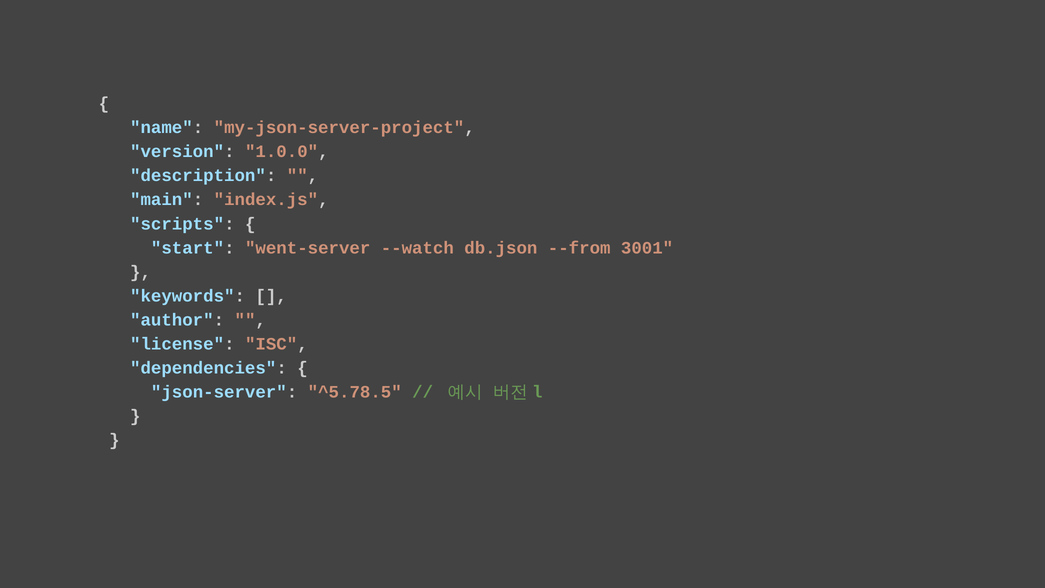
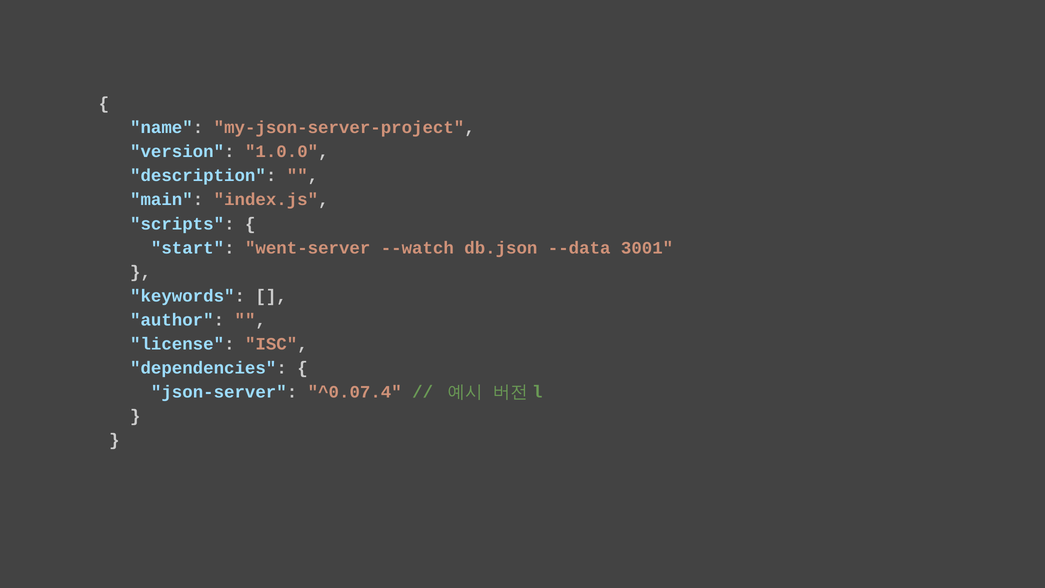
--from: --from -> --data (579, 248)
^5.78.5: ^5.78.5 -> ^0.07.4 (355, 392)
